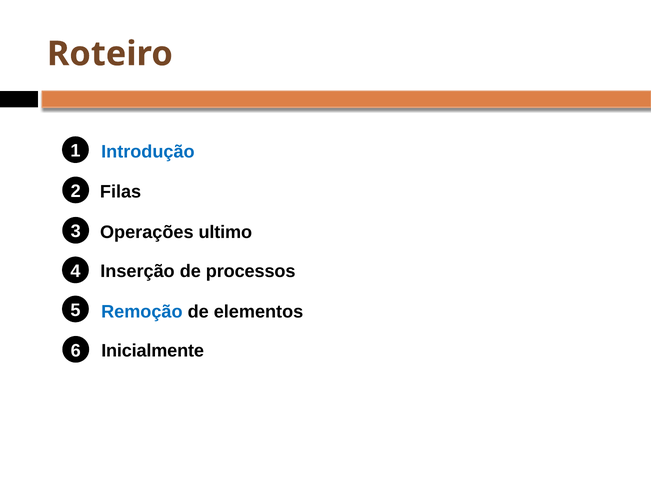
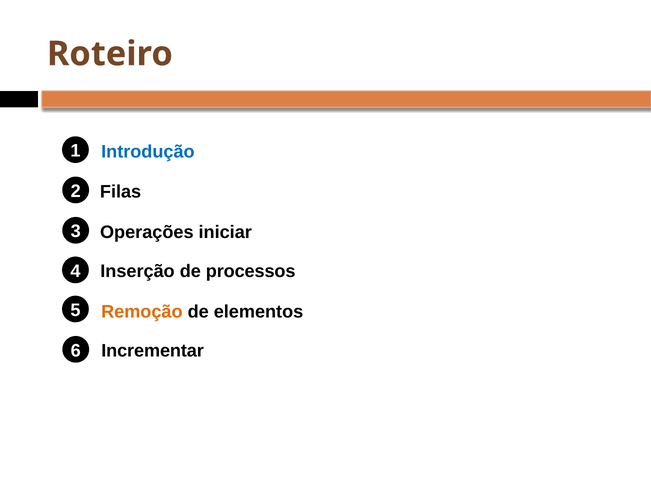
ultimo: ultimo -> iniciar (225, 232)
Remoção colour: blue -> orange (142, 312)
Inicialmente: Inicialmente -> Incrementar (153, 351)
